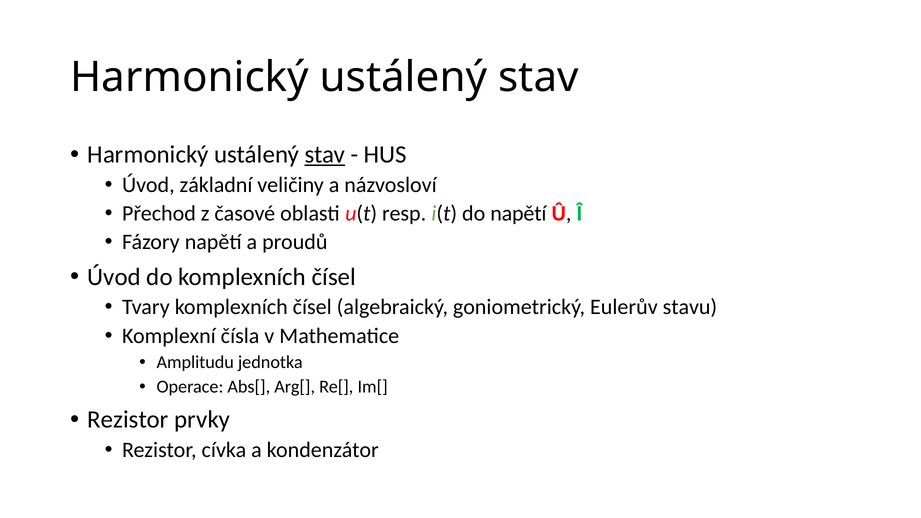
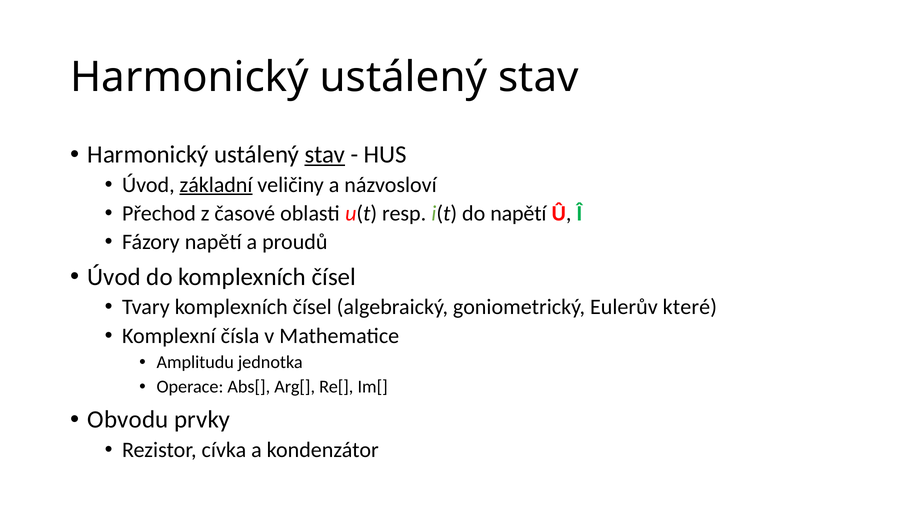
základní underline: none -> present (216, 185)
stavu: stavu -> které (690, 307)
Rezistor: Rezistor -> Obvodu (128, 420)
